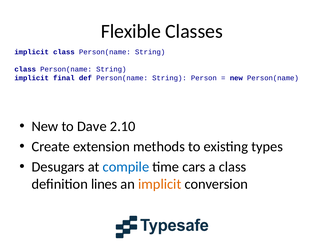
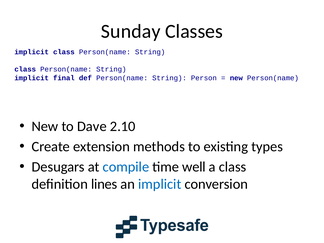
Flexible: Flexible -> Sunday (131, 31)
cars: cars -> well (194, 167)
implicit colour: orange -> blue (160, 184)
